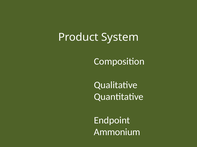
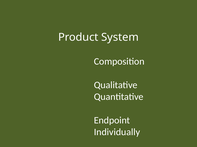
Ammonium: Ammonium -> Individually (117, 133)
